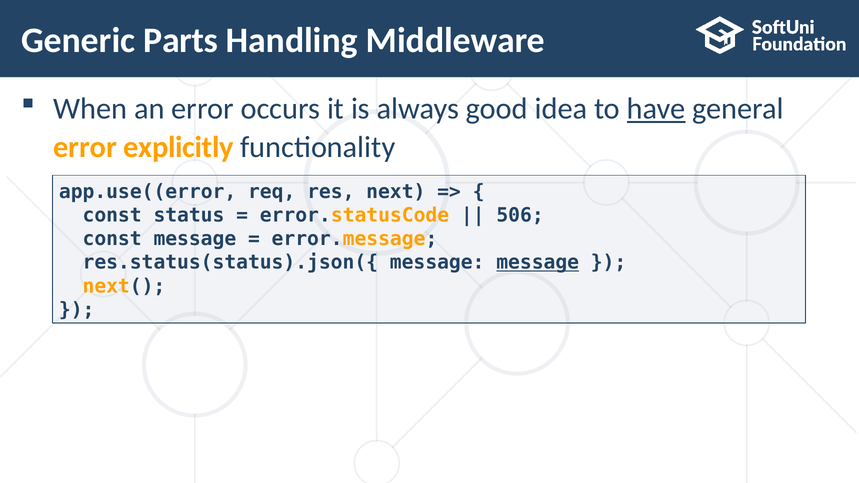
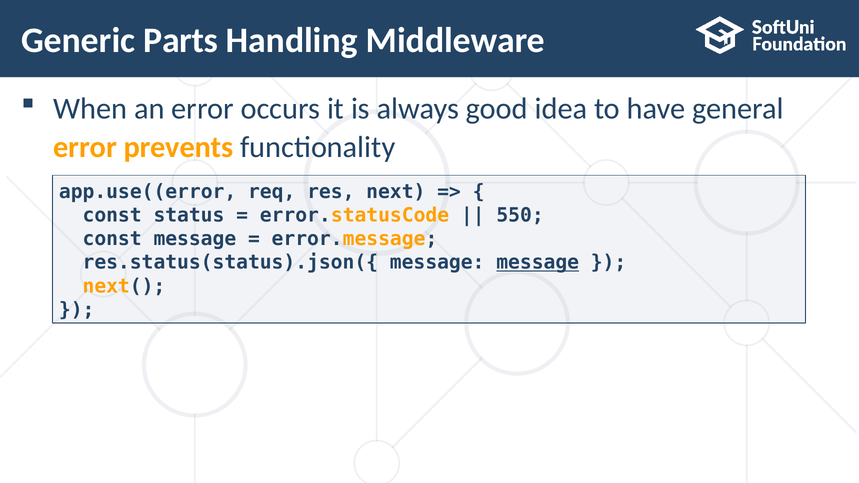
have underline: present -> none (656, 109)
explicitly: explicitly -> prevents (178, 147)
506: 506 -> 550 (520, 215)
